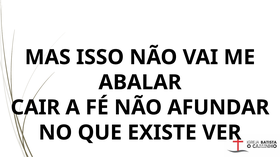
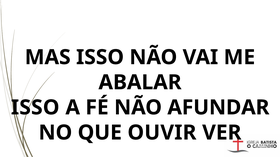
CAIR: CAIR -> ISSO (35, 108)
EXISTE: EXISTE -> OUVIR (162, 133)
